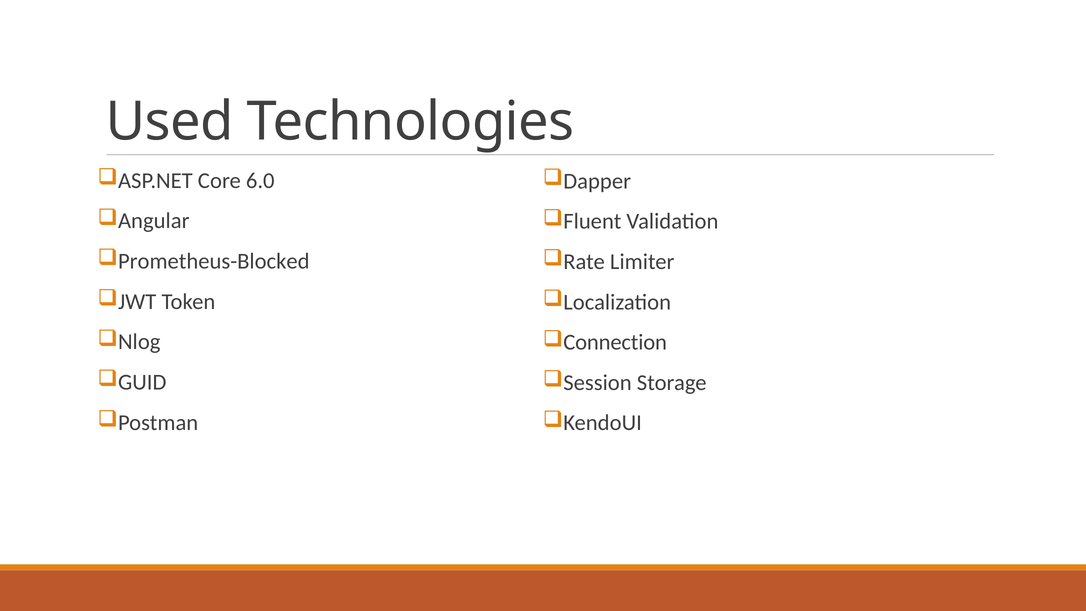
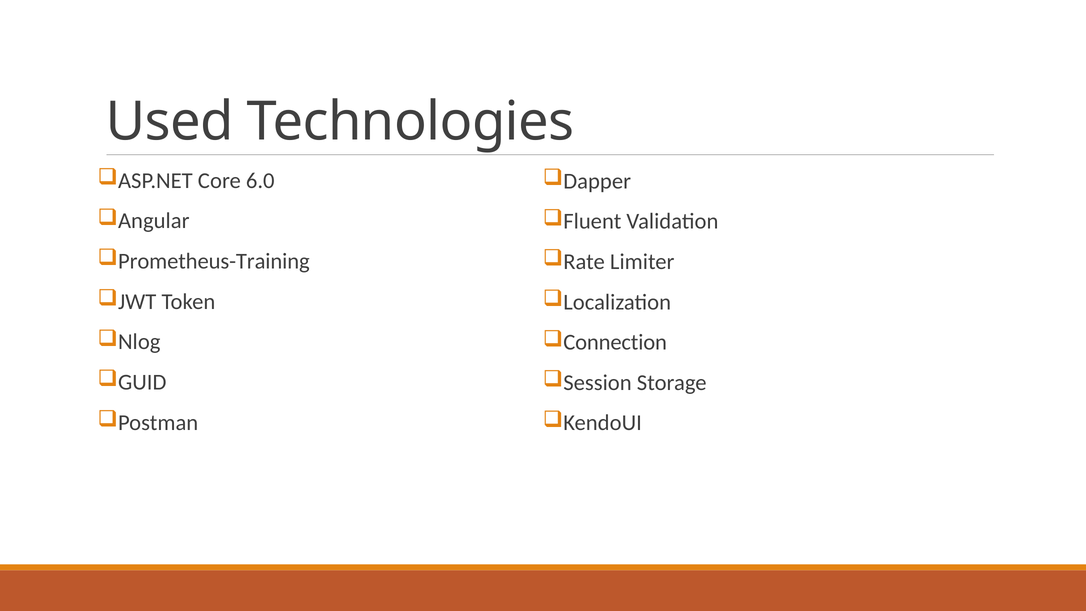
Prometheus-Blocked: Prometheus-Blocked -> Prometheus-Training (214, 261)
